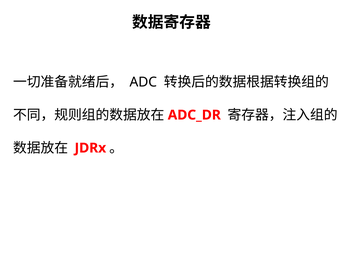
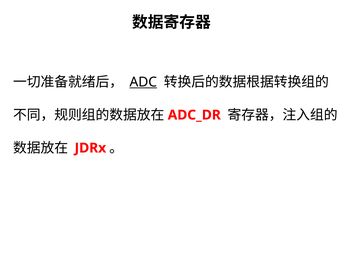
ADC underline: none -> present (143, 82)
